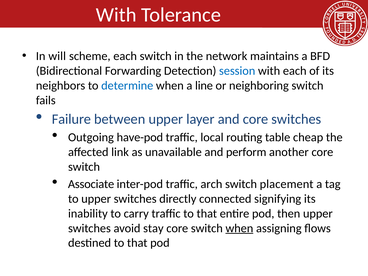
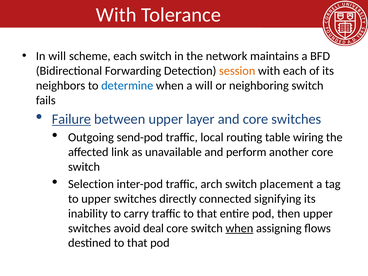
session colour: blue -> orange (237, 71)
a line: line -> will (204, 86)
Failure underline: none -> present (71, 119)
have-pod: have-pod -> send-pod (140, 137)
cheap: cheap -> wiring (308, 137)
Associate: Associate -> Selection (91, 184)
stay: stay -> deal (153, 228)
